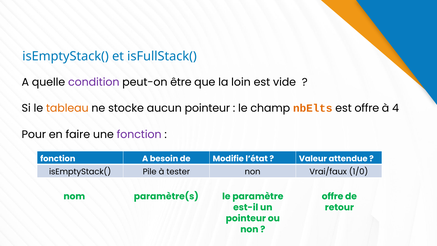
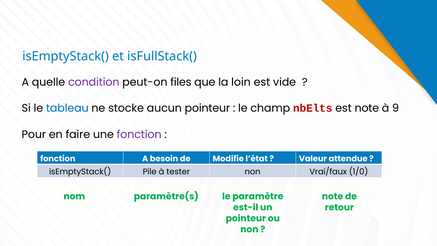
être: être -> files (181, 82)
tableau colour: orange -> blue (67, 108)
nbElts colour: orange -> red (313, 108)
est offre: offre -> note (367, 108)
4: 4 -> 9 (396, 108)
offre: offre -> note (333, 196)
